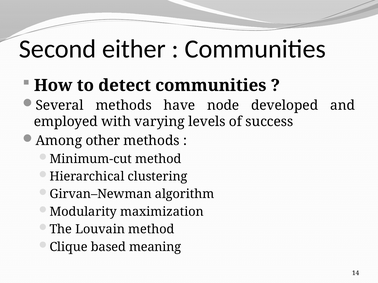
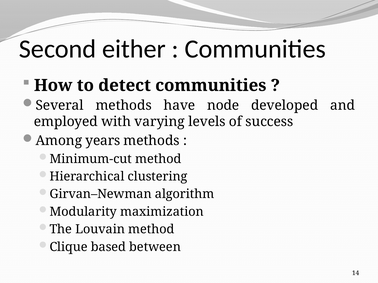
other: other -> years (103, 141)
meaning: meaning -> between (155, 247)
